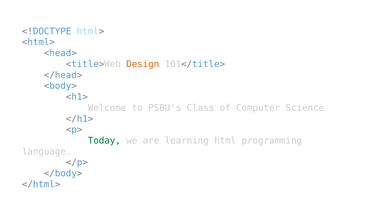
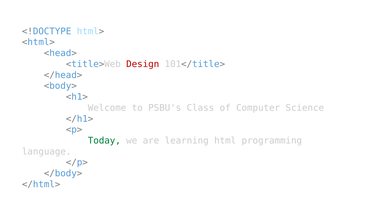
Design colour: orange -> red (143, 64)
